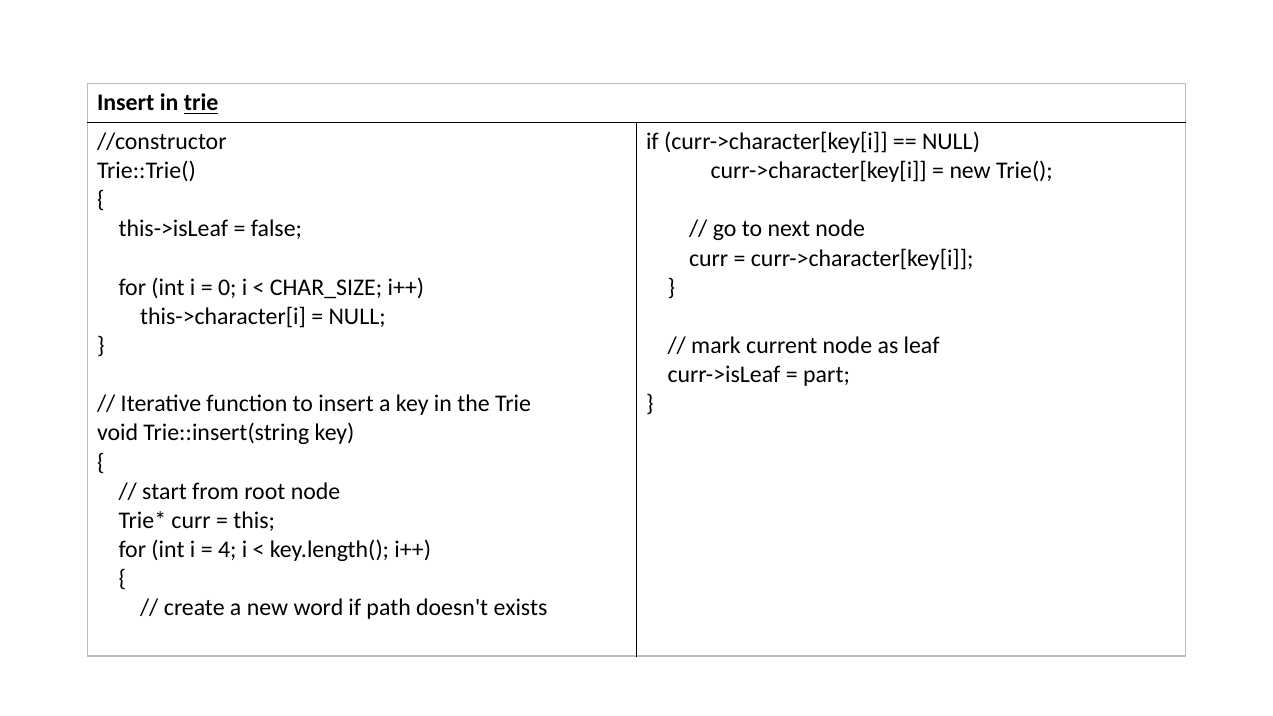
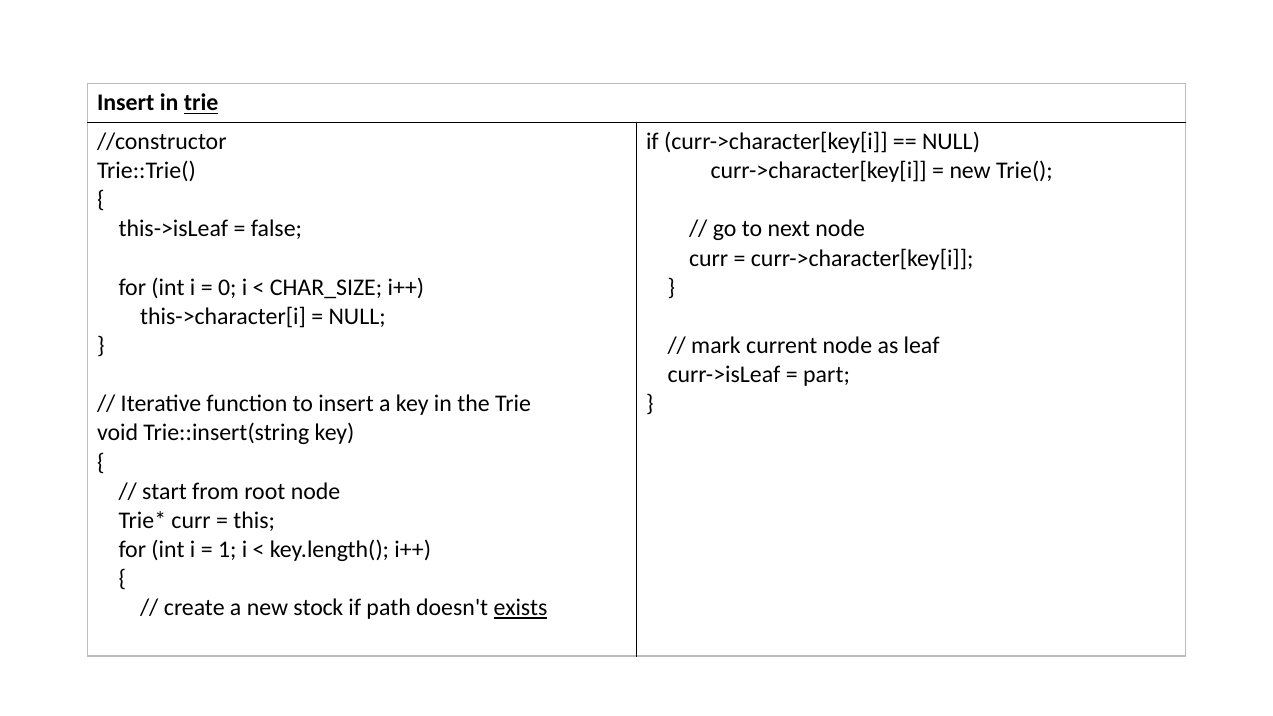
4: 4 -> 1 (227, 550)
word: word -> stock (318, 608)
exists underline: none -> present (521, 608)
